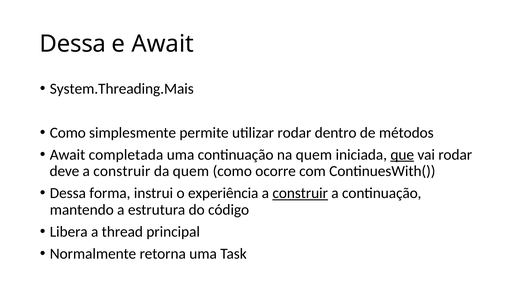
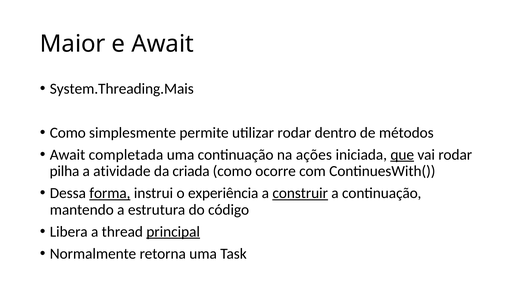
Dessa: Dessa -> Maior (73, 44)
na quem: quem -> ações (314, 155)
deve: deve -> pilha (64, 171)
construir: construir -> atividade (122, 171)
da quem: quem -> criada (191, 171)
forma underline: none -> present (110, 193)
principal underline: none -> present (173, 231)
